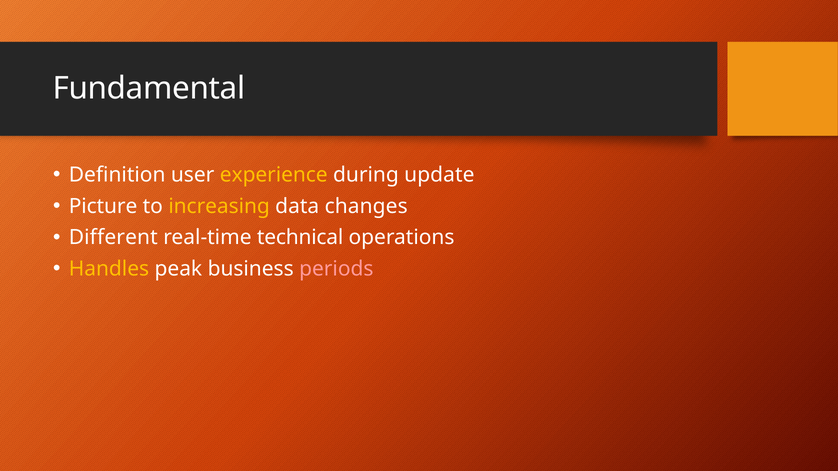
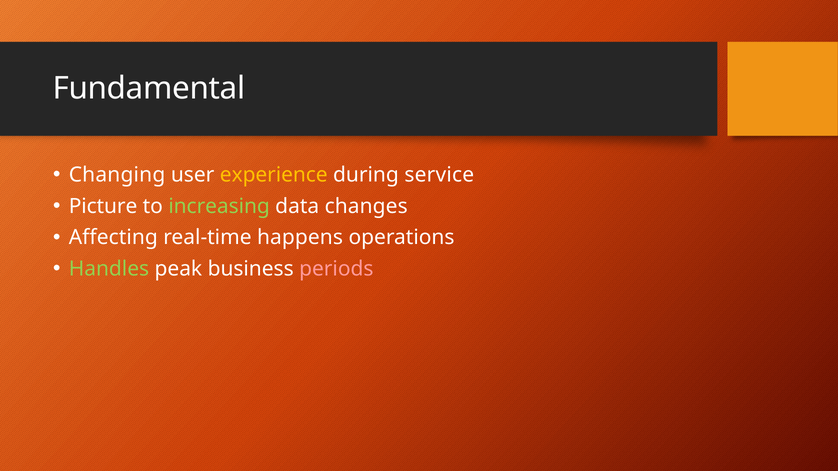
Definition: Definition -> Changing (117, 175)
update: update -> service (439, 175)
increasing colour: yellow -> light green (219, 206)
Different: Different -> Affecting (113, 238)
technical: technical -> happens (300, 238)
Handles colour: yellow -> light green (109, 269)
